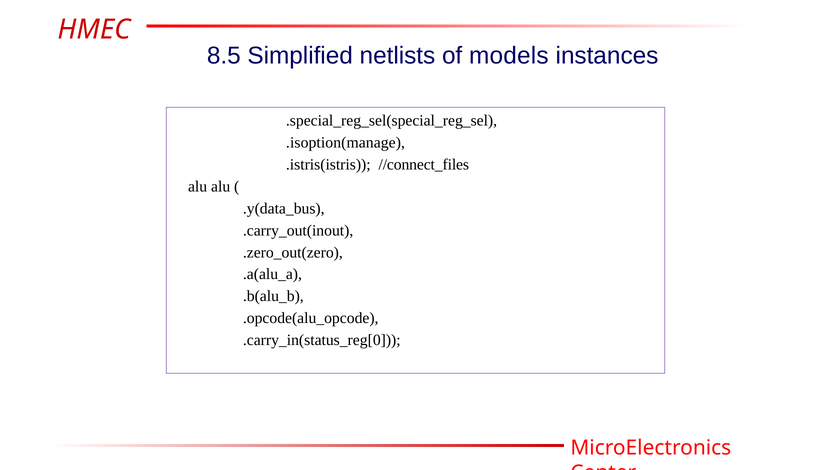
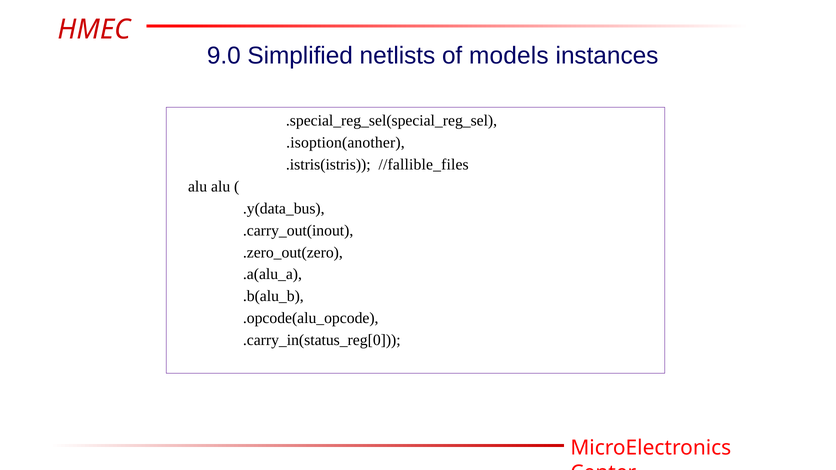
8.5: 8.5 -> 9.0 (224, 56)
.isoption(manage: .isoption(manage -> .isoption(another (345, 143)
//connect_files: //connect_files -> //fallible_files (424, 165)
